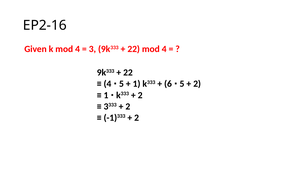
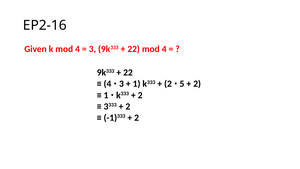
6: 6 -> 2 (168, 84)
4 5: 5 -> 3 (121, 84)
